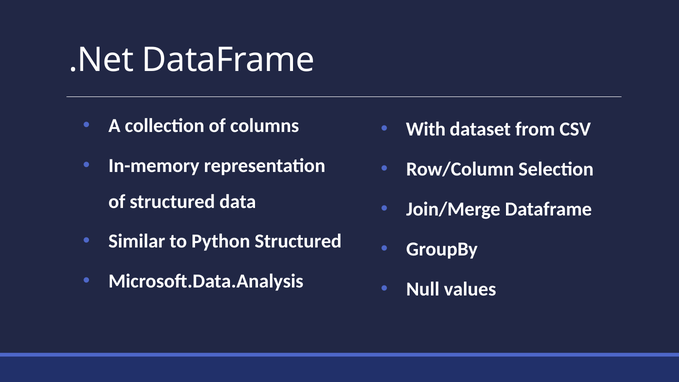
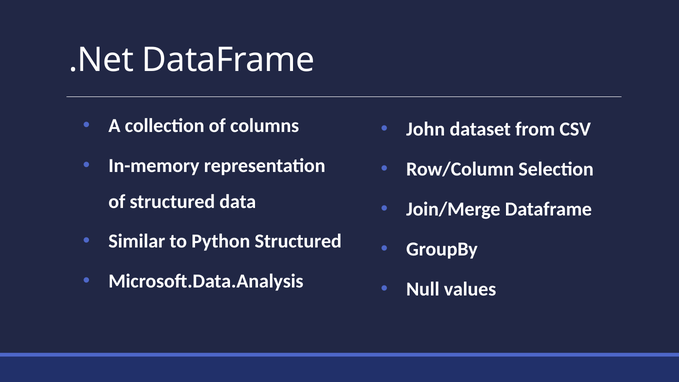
With: With -> John (426, 129)
